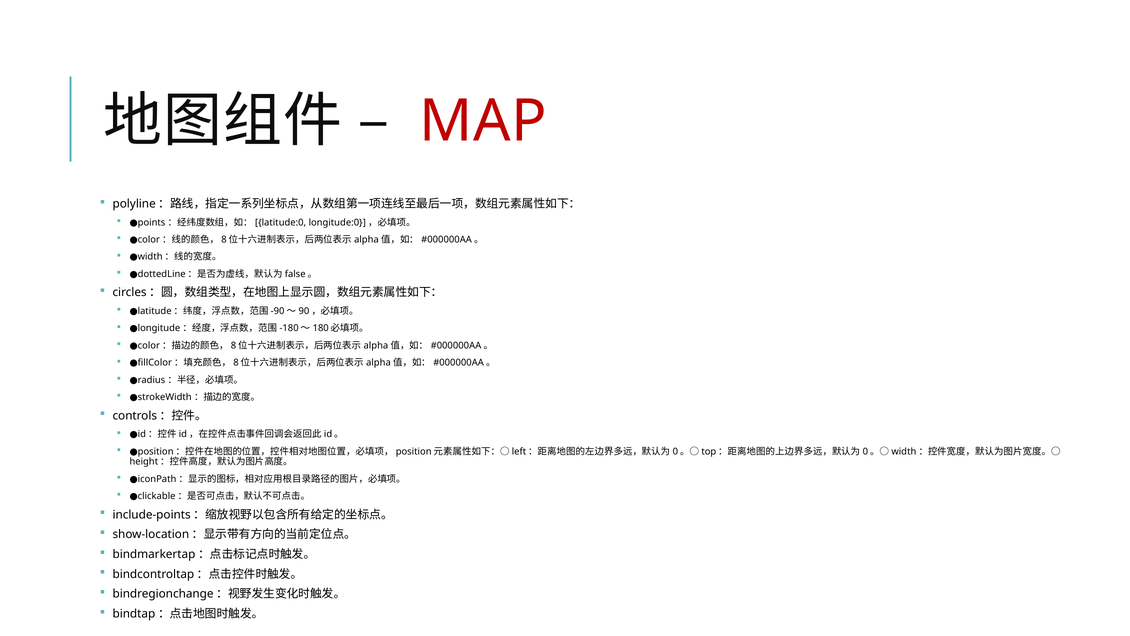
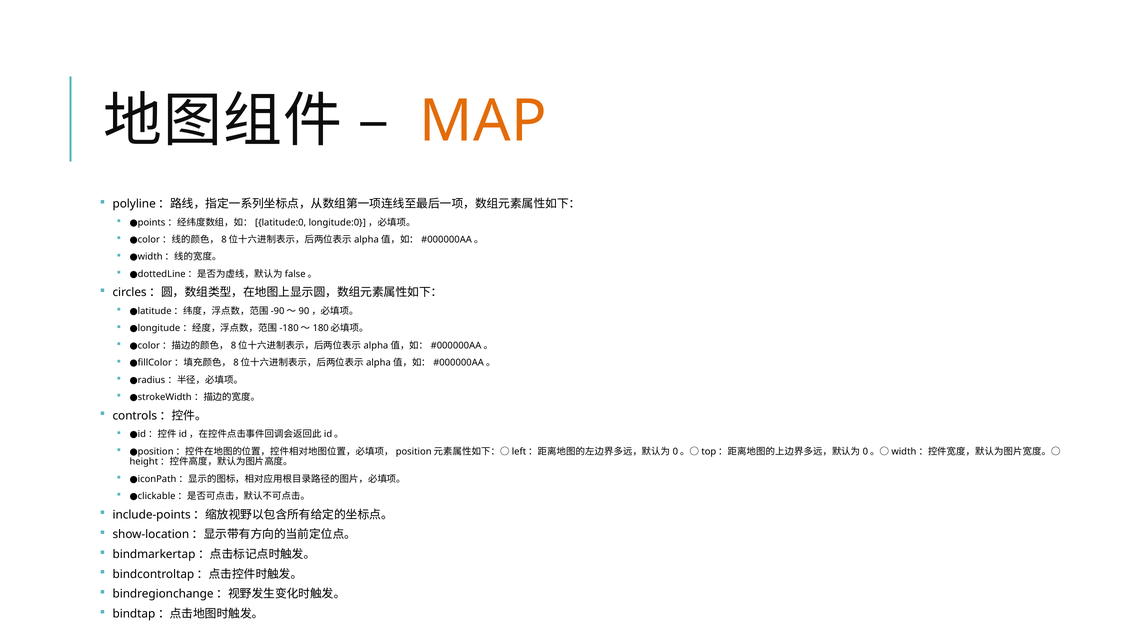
MAP colour: red -> orange (483, 121)
